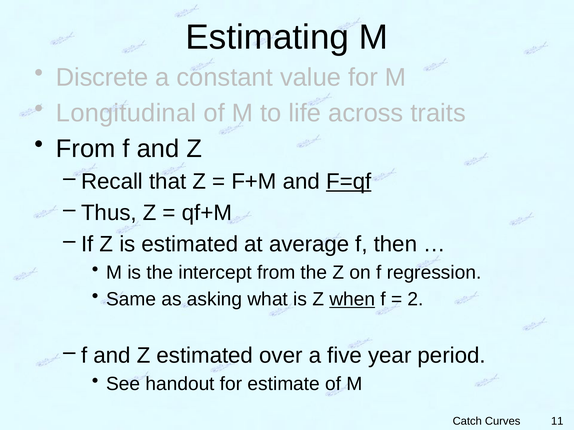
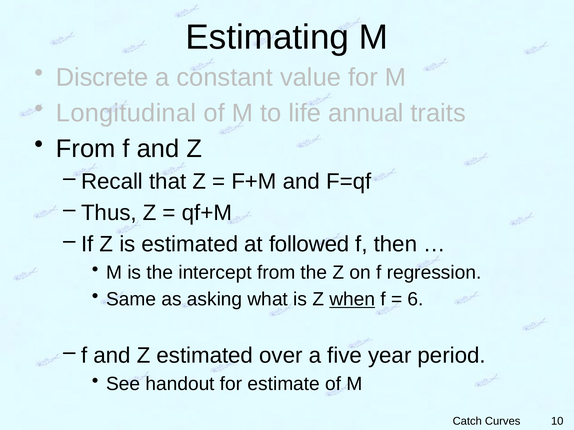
across: across -> annual (366, 113)
F=qf underline: present -> none (349, 182)
average: average -> followed (309, 244)
2: 2 -> 6 (415, 300)
11: 11 -> 10 (557, 422)
